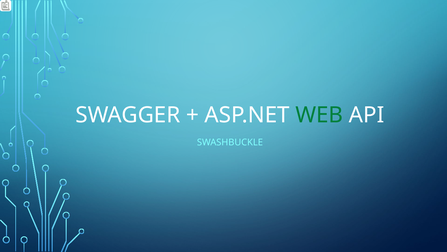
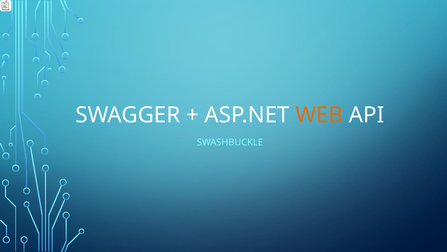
WEB colour: green -> orange (319, 115)
